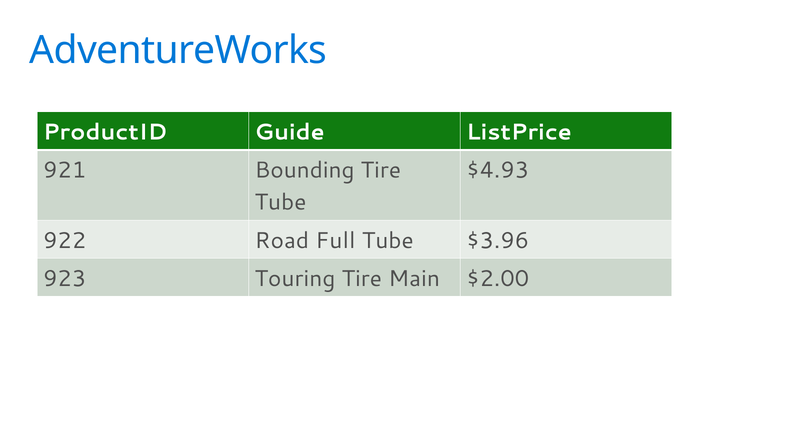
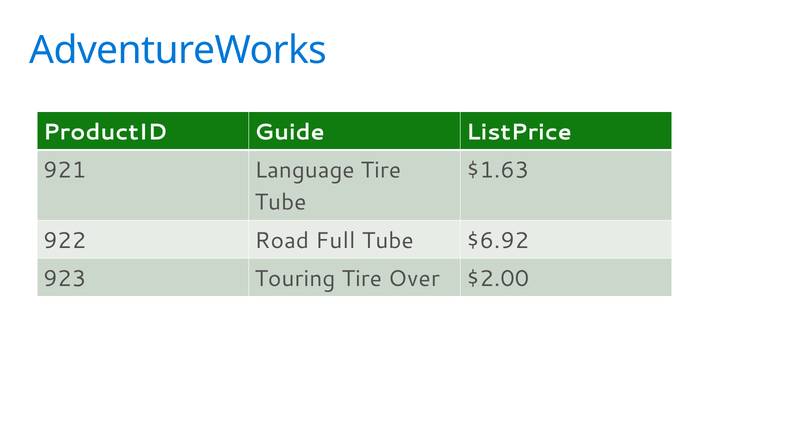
Bounding: Bounding -> Language (305, 170)
$4.93: $4.93 -> $1.63 (498, 170)
$3.96: $3.96 -> $6.92 (498, 241)
Main: Main -> Over (414, 279)
